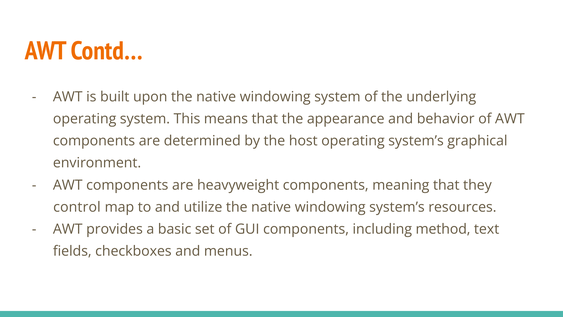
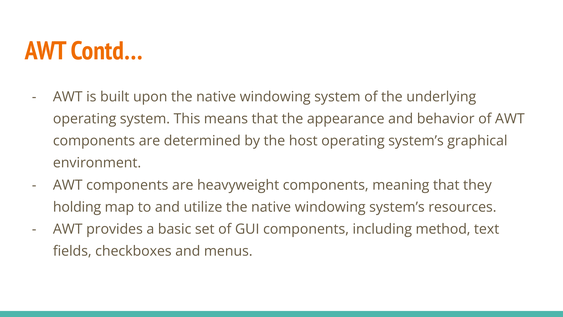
control: control -> holding (77, 207)
